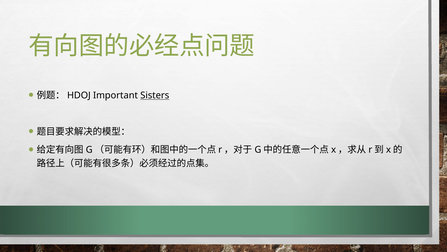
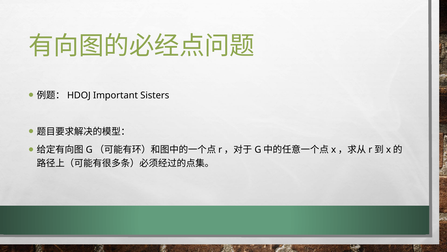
Sisters underline: present -> none (155, 95)
